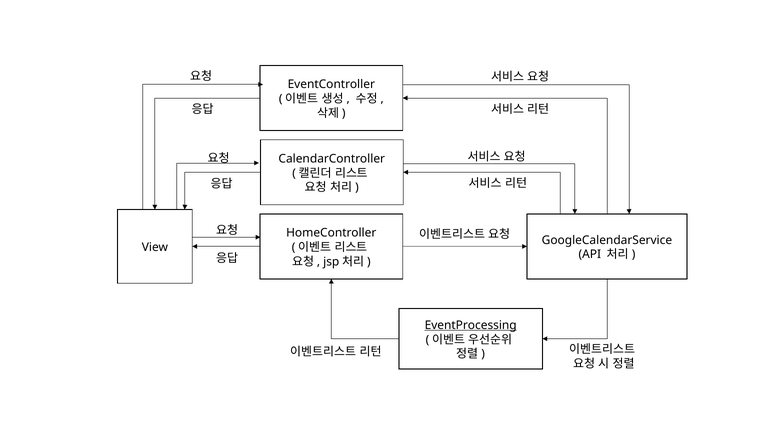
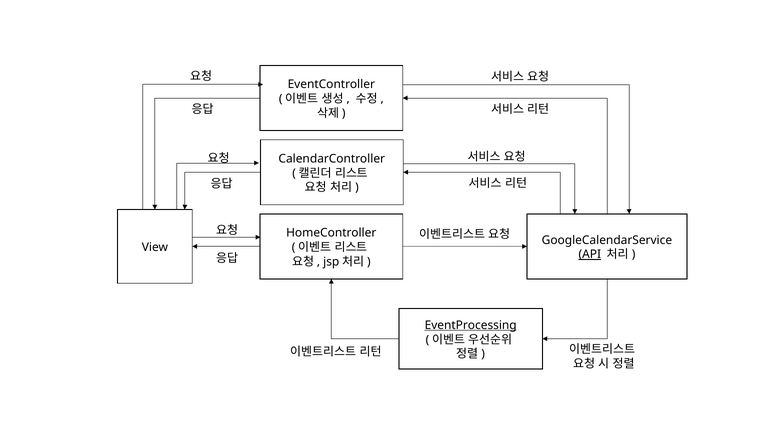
API underline: none -> present (590, 255)
